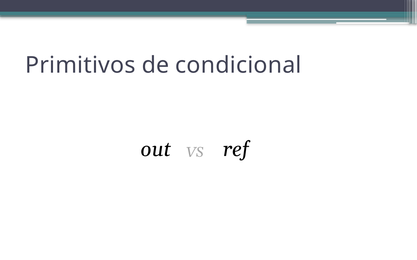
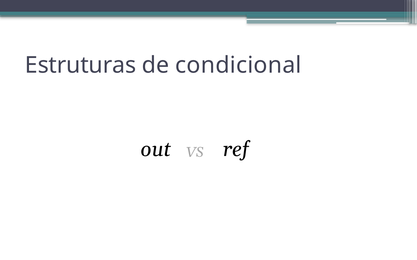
Primitivos: Primitivos -> Estruturas (81, 65)
